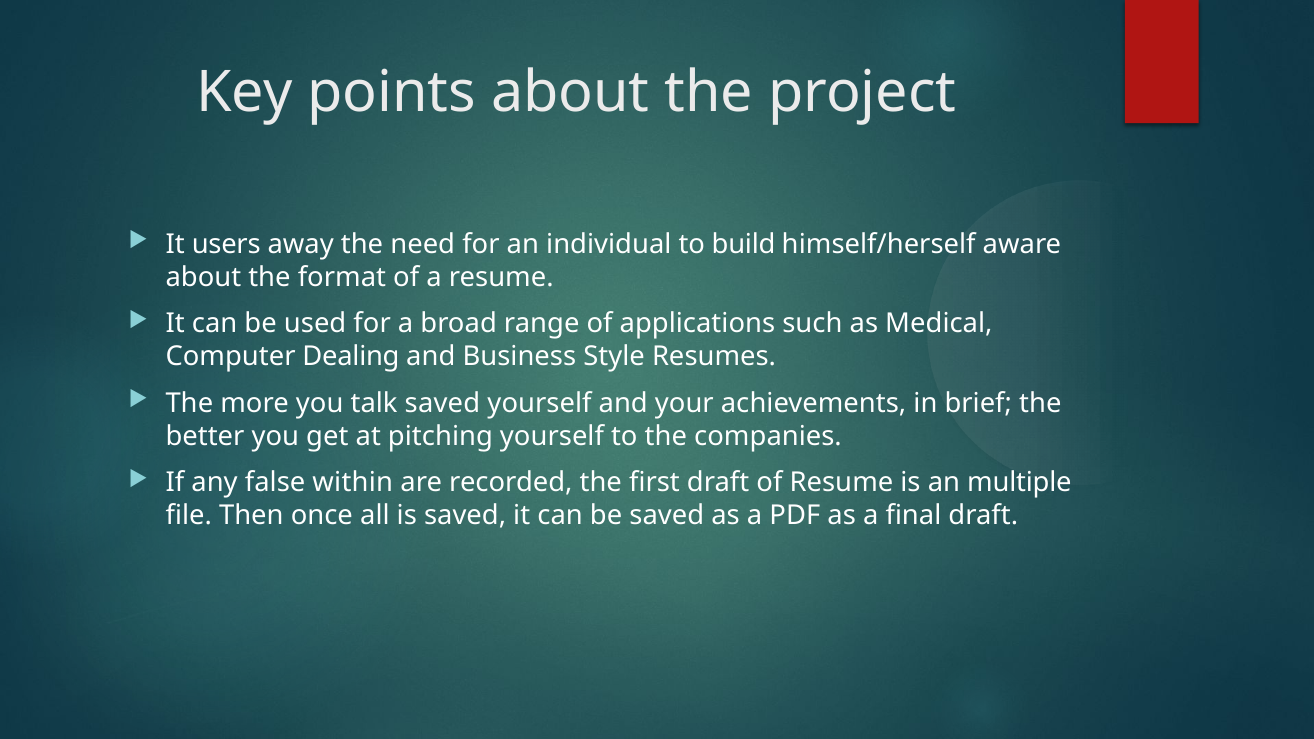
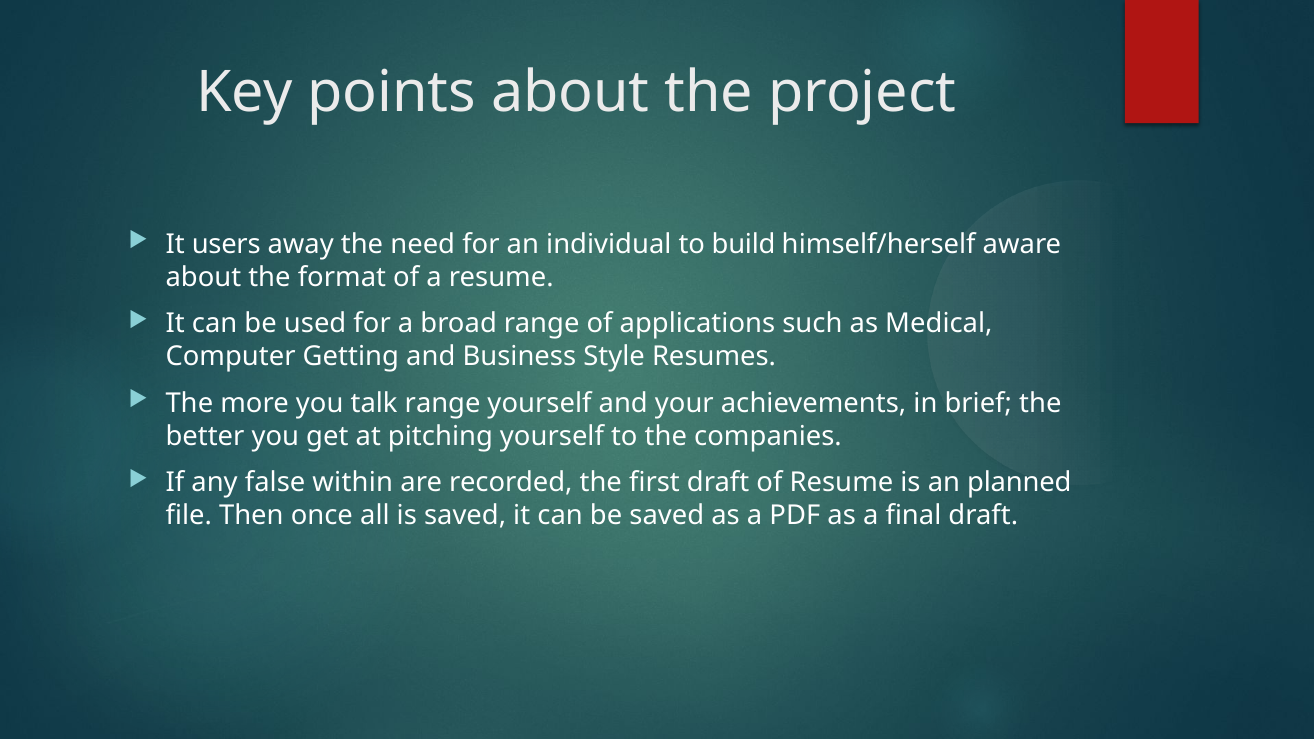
Dealing: Dealing -> Getting (351, 357)
talk saved: saved -> range (443, 404)
multiple: multiple -> planned (1019, 483)
